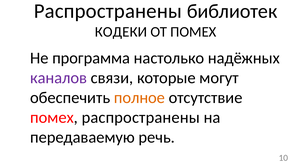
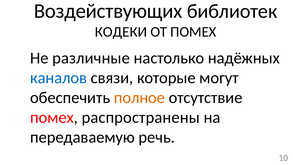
Распространены: Распространены -> Воздействующих (108, 11)
программа: программа -> различные (91, 58)
каналов colour: purple -> blue (59, 78)
